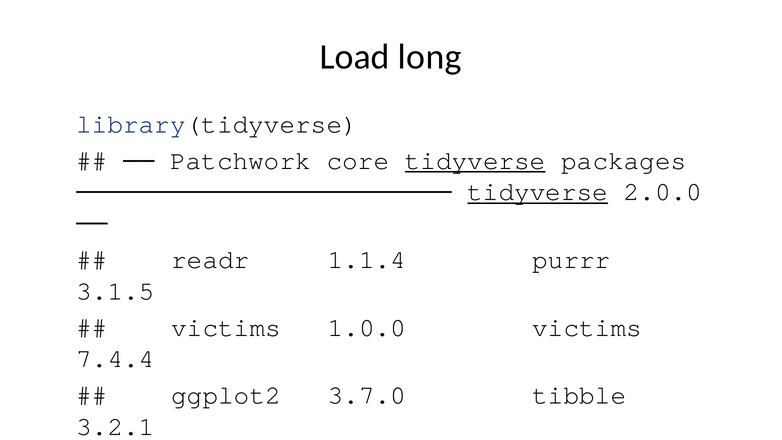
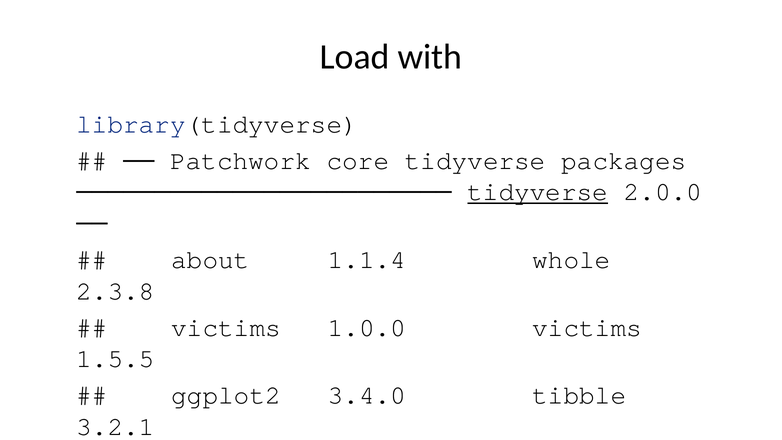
long: long -> with (430, 57)
tidyverse underline: present -> none (475, 161)
readr: readr -> about (210, 260)
1.1.4 purrr: purrr -> whole (571, 260)
3.1.5: 3.1.5 -> 2.3.8 (115, 291)
7.4.4: 7.4.4 -> 1.5.5 (115, 359)
3.7.0: 3.7.0 -> 3.4.0 (367, 395)
